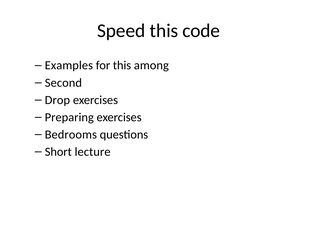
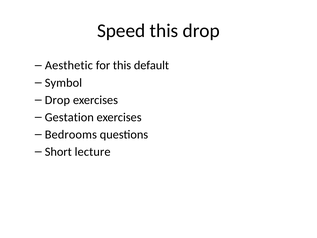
this code: code -> drop (201, 31)
Examples: Examples -> Aesthetic (69, 65)
among: among -> default (151, 65)
Second: Second -> Symbol (63, 83)
Preparing: Preparing -> Gestation (69, 117)
